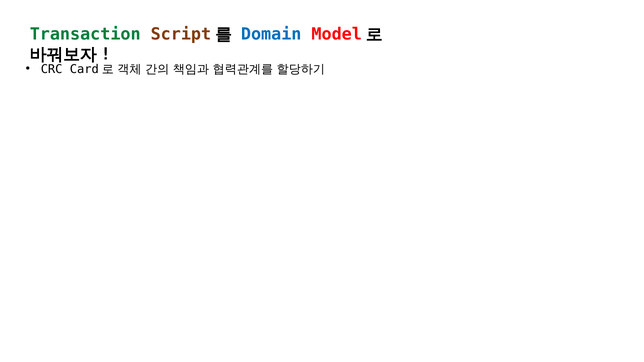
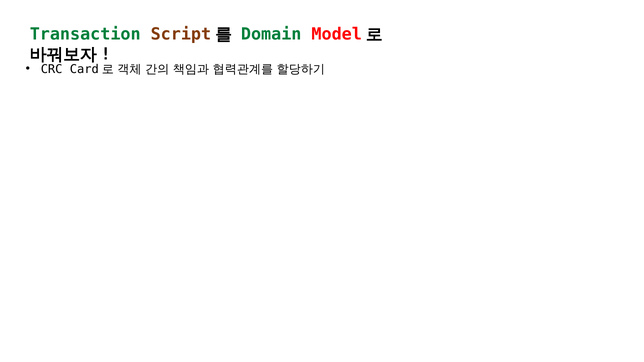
Domain colour: blue -> green (271, 34)
